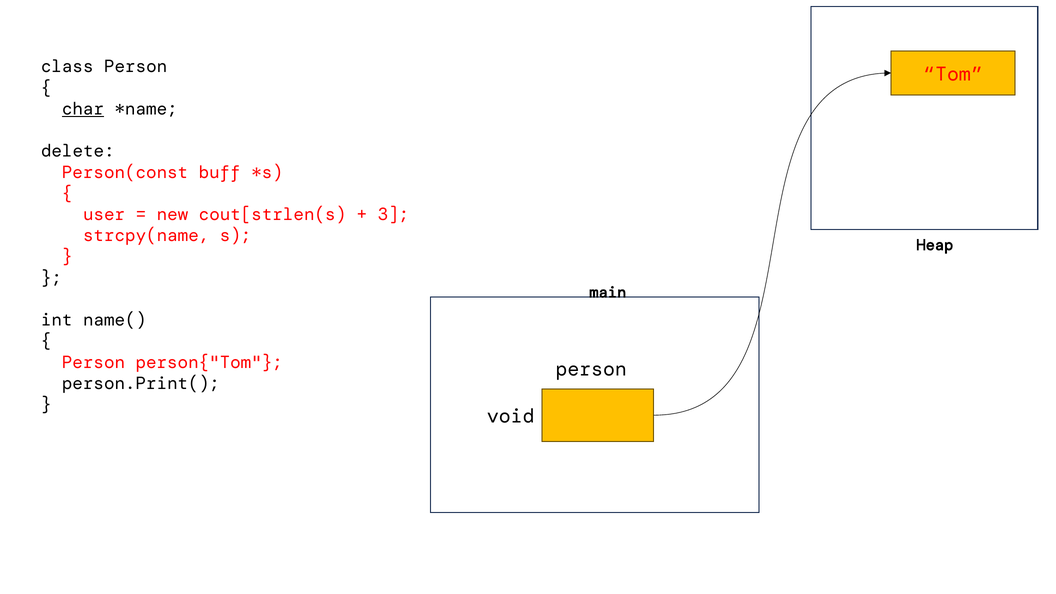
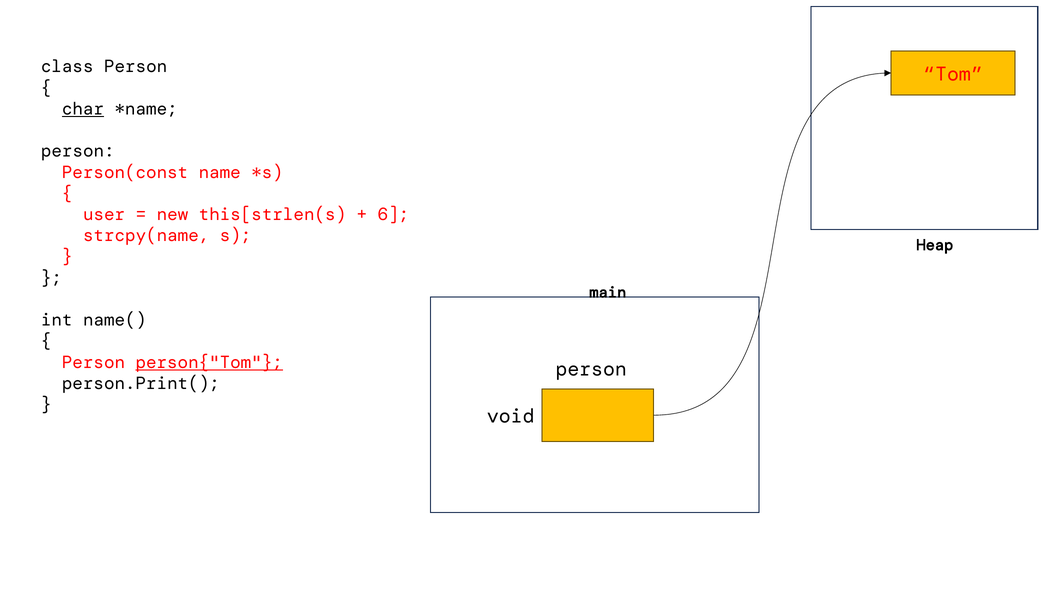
delete: delete -> person (78, 151)
buff: buff -> name (220, 172)
cout[strlen(s: cout[strlen(s -> this[strlen(s (272, 214)
3: 3 -> 6 (393, 214)
person{"Tom underline: none -> present (209, 362)
